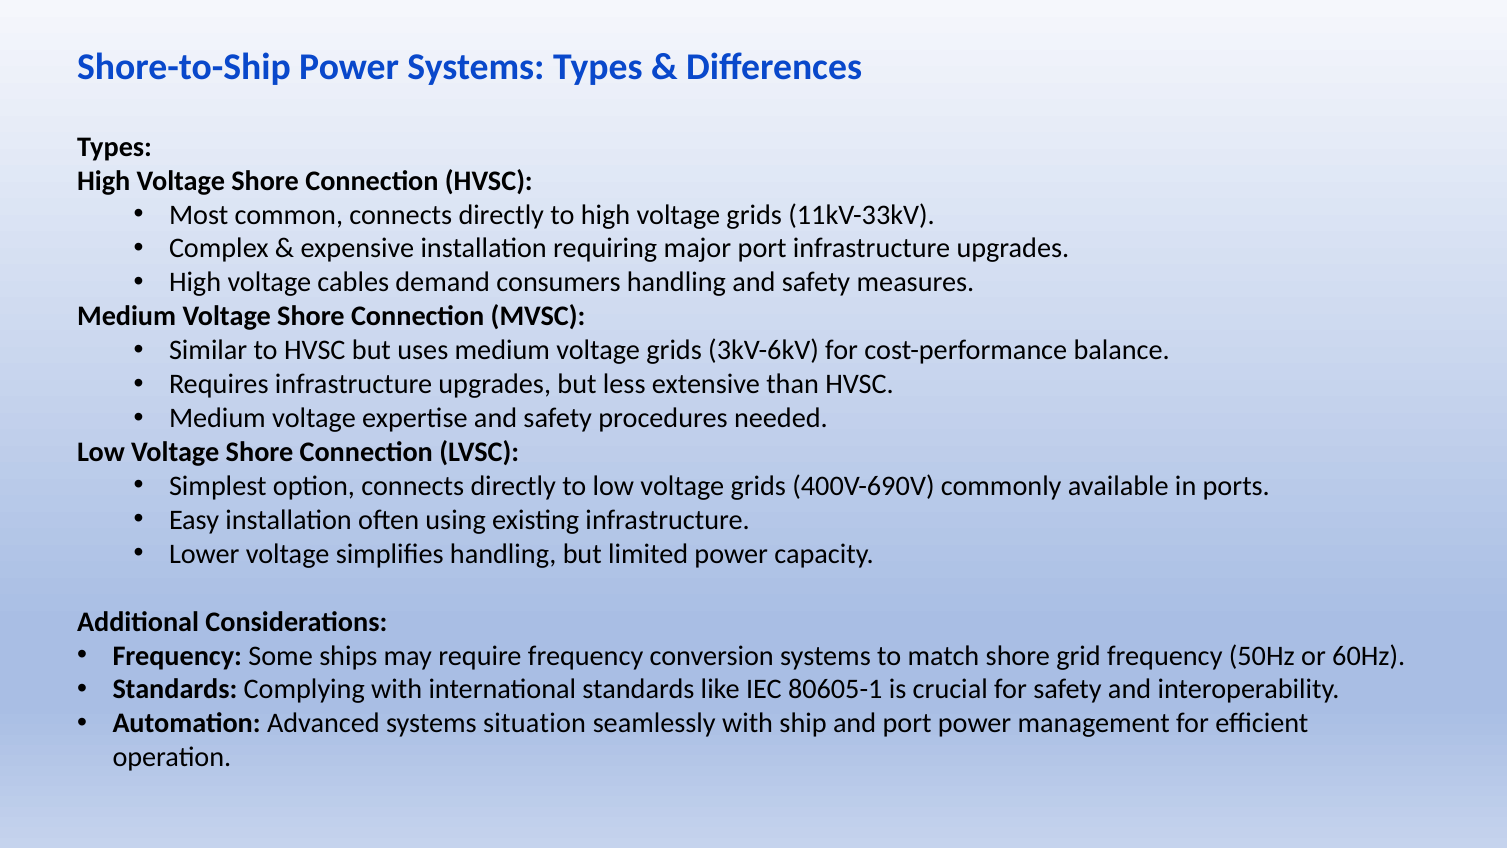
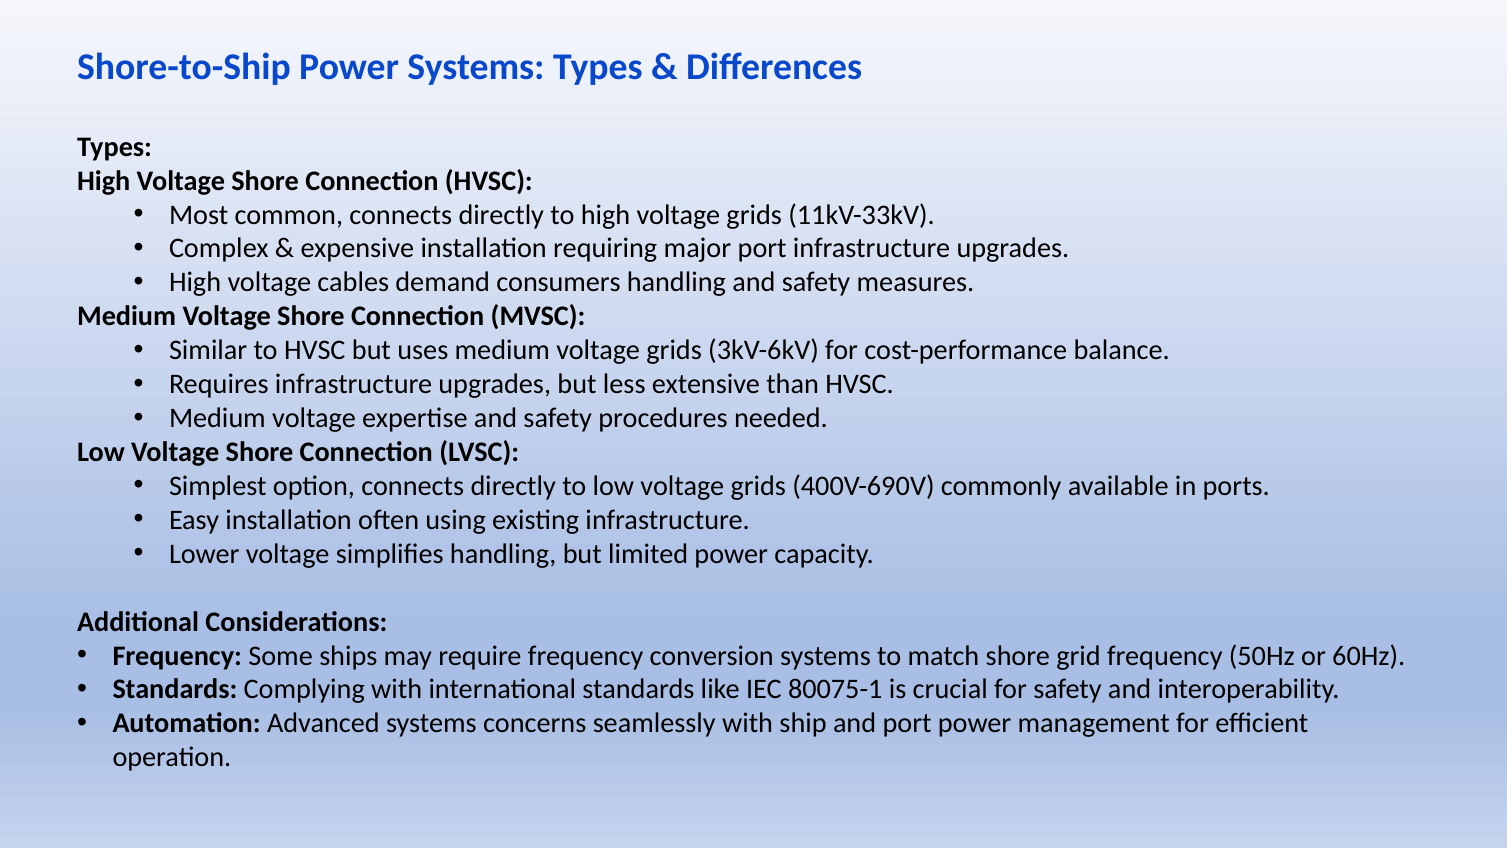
80605-1: 80605-1 -> 80075-1 (835, 689)
situation: situation -> concerns (535, 723)
